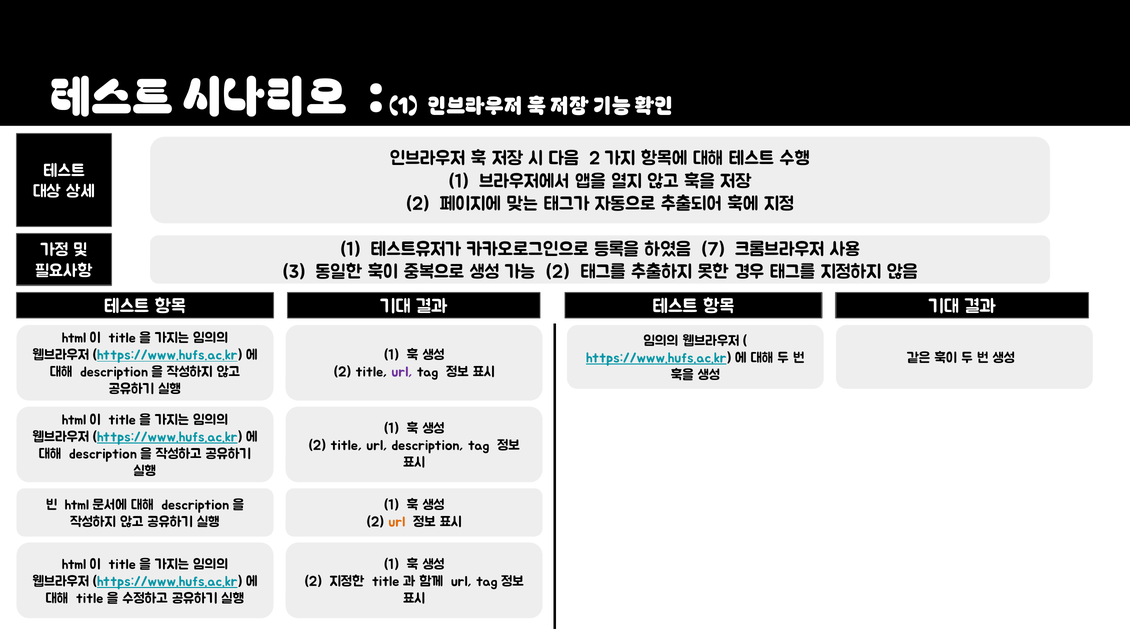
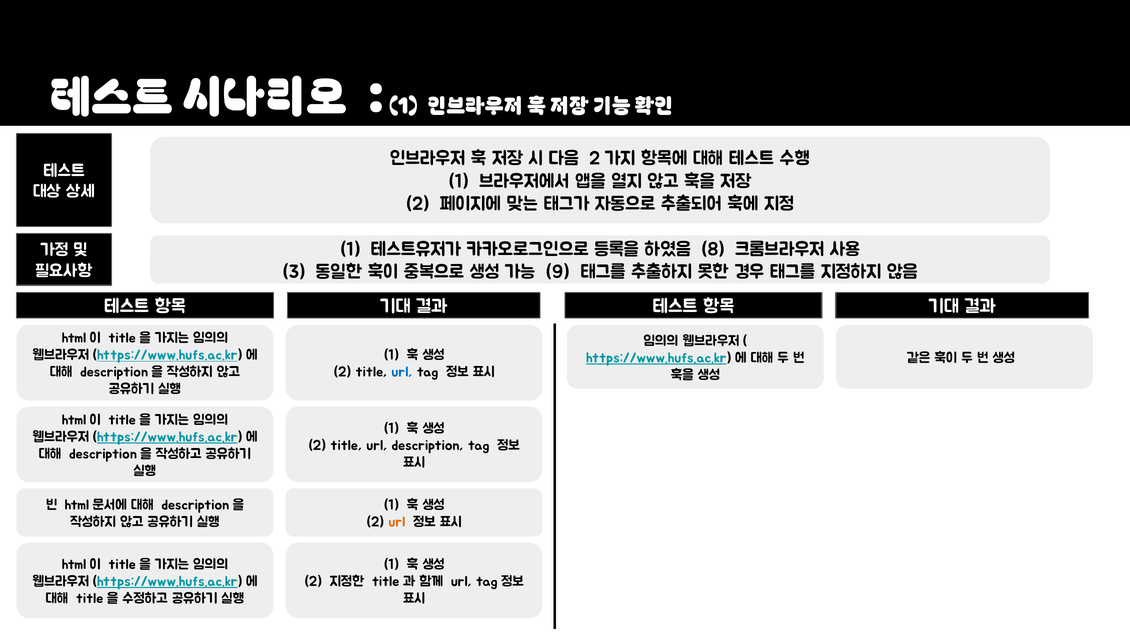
7: 7 -> 8 (713, 249)
2: 2 -> 9 (558, 272)
url colour: purple -> blue (402, 372)
